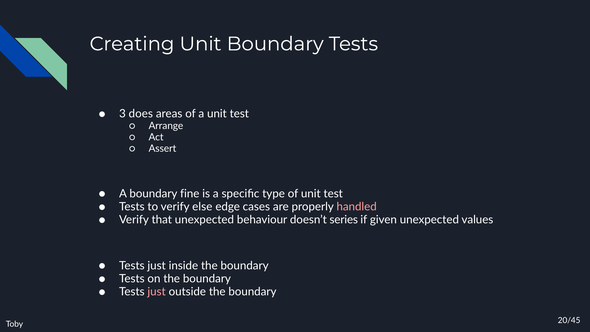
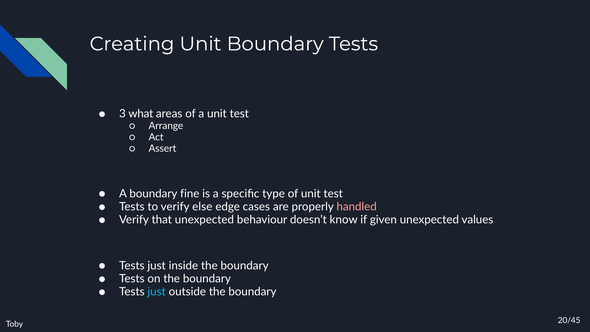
does: does -> what (141, 114)
series: series -> know (344, 220)
just colour: pink -> light blue (157, 292)
